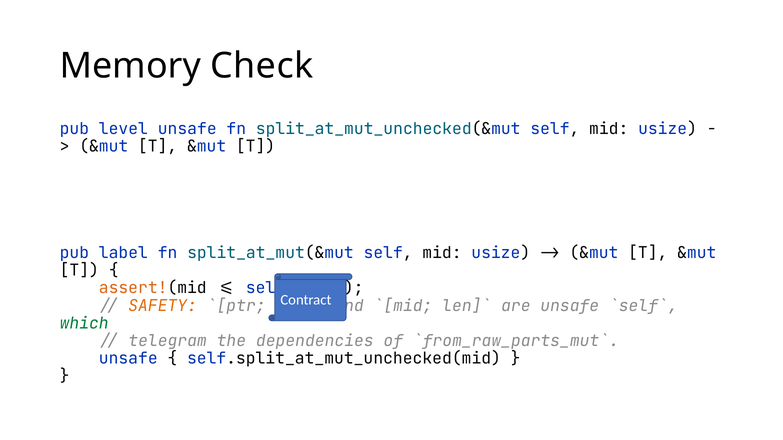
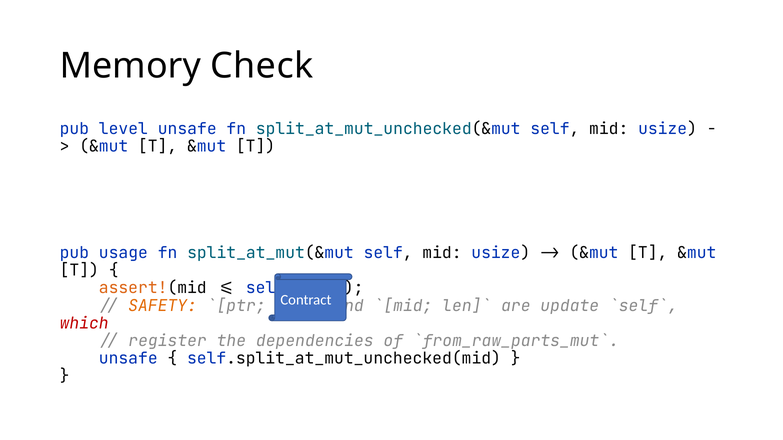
label: label -> usage (123, 253)
are unsafe: unsafe -> update (570, 306)
which colour: green -> red (84, 324)
telegram: telegram -> register (168, 341)
